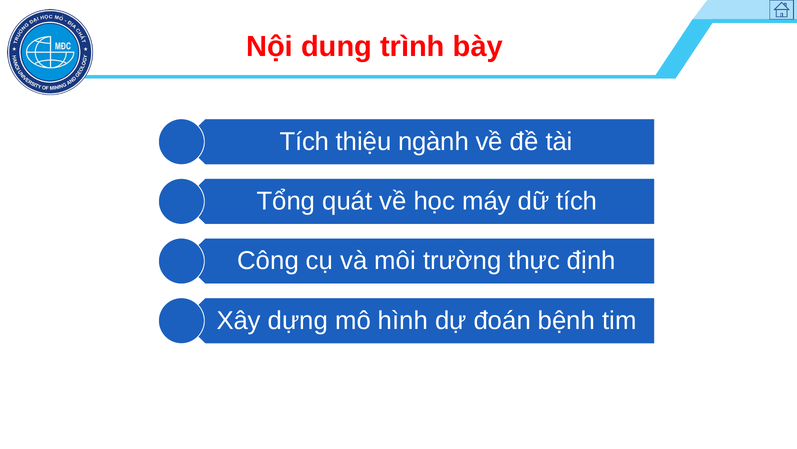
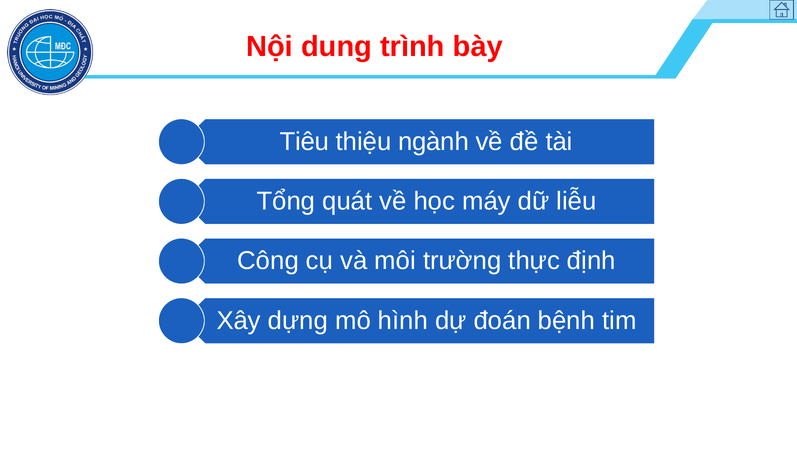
Tích: Tích -> Tiêu (305, 141)
dữ tích: tích -> liễu (576, 201)
